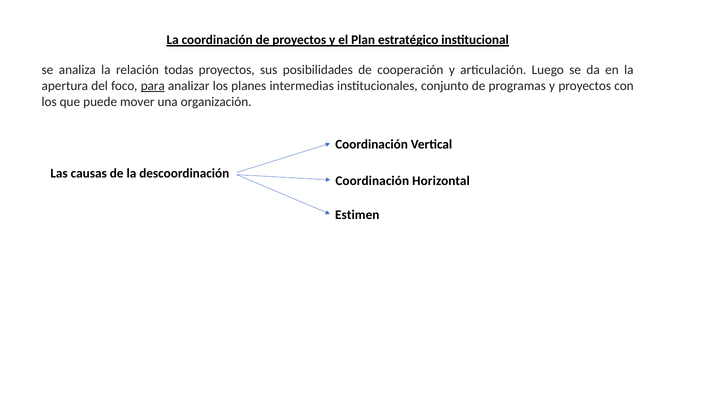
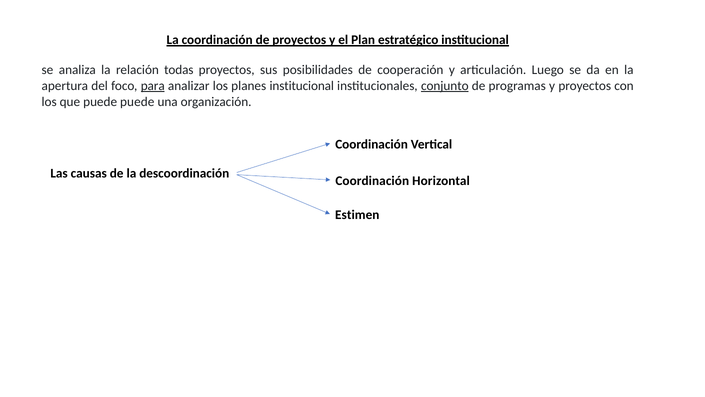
planes intermedias: intermedias -> institucional (302, 86)
conjunto underline: none -> present (445, 86)
puede mover: mover -> puede (137, 102)
